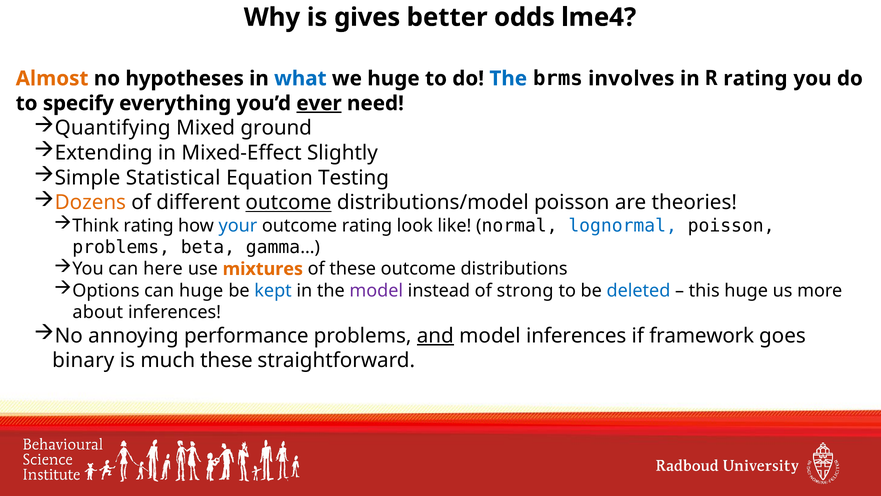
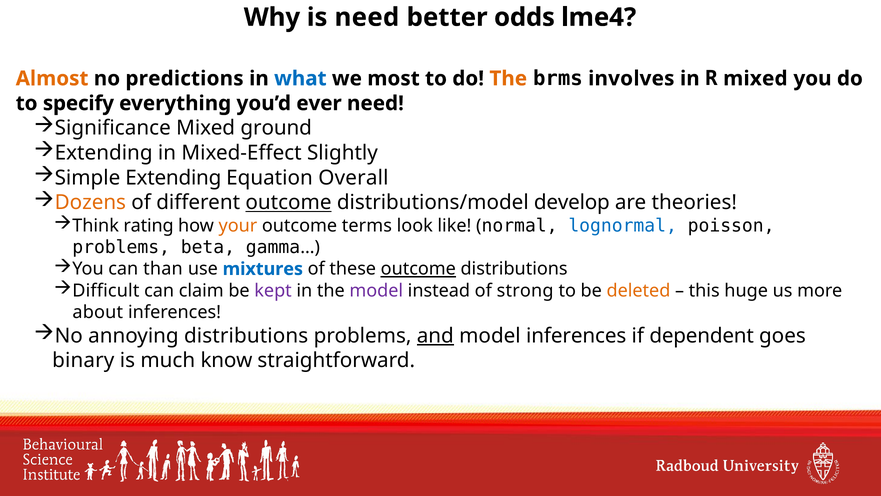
is gives: gives -> need (367, 17)
hypotheses: hypotheses -> predictions (185, 78)
we huge: huge -> most (394, 78)
The colour: blue -> orange (508, 78)
R rating: rating -> mixed (755, 78)
ever underline: present -> none (319, 103)
Quantifying: Quantifying -> Significance (113, 128)
Simple Statistical: Statistical -> Extending (173, 178)
Testing: Testing -> Overall (353, 178)
distributions/model poisson: poisson -> develop (572, 202)
your colour: blue -> orange (238, 225)
outcome rating: rating -> terms (367, 225)
here: here -> than (163, 269)
mixtures colour: orange -> blue (263, 269)
outcome underline: none -> present (418, 269)
Options: Options -> Difficult (106, 290)
can huge: huge -> claim (201, 290)
kept colour: blue -> purple (273, 290)
deleted colour: blue -> orange (638, 290)
annoying performance: performance -> distributions (246, 336)
framework: framework -> dependent (702, 336)
much these: these -> know (226, 360)
